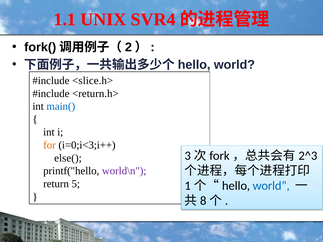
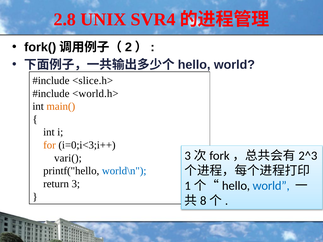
1.1: 1.1 -> 2.8 (65, 19)
<return.h>: <return.h> -> <world.h> (95, 94)
main( colour: blue -> orange (61, 106)
else(: else( -> vari( (68, 158)
world\n colour: purple -> blue (124, 171)
5: 5 -> 3 (76, 184)
